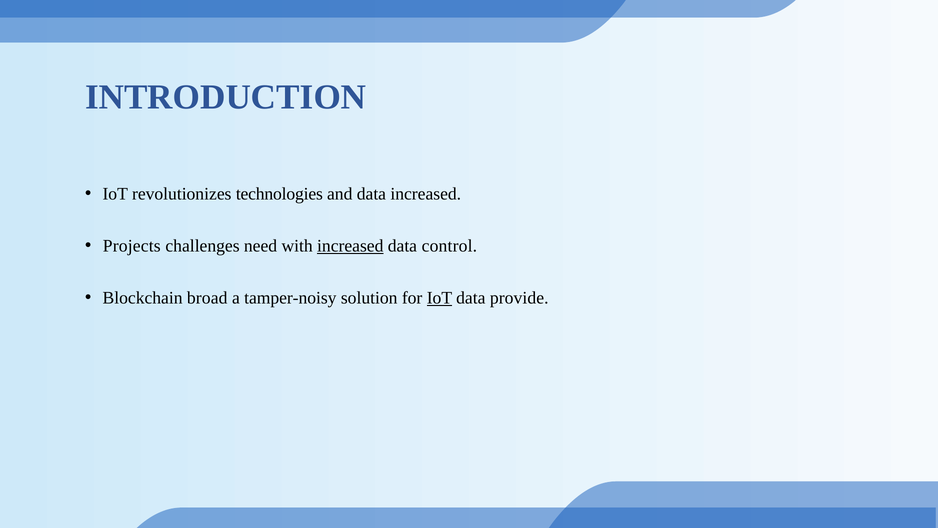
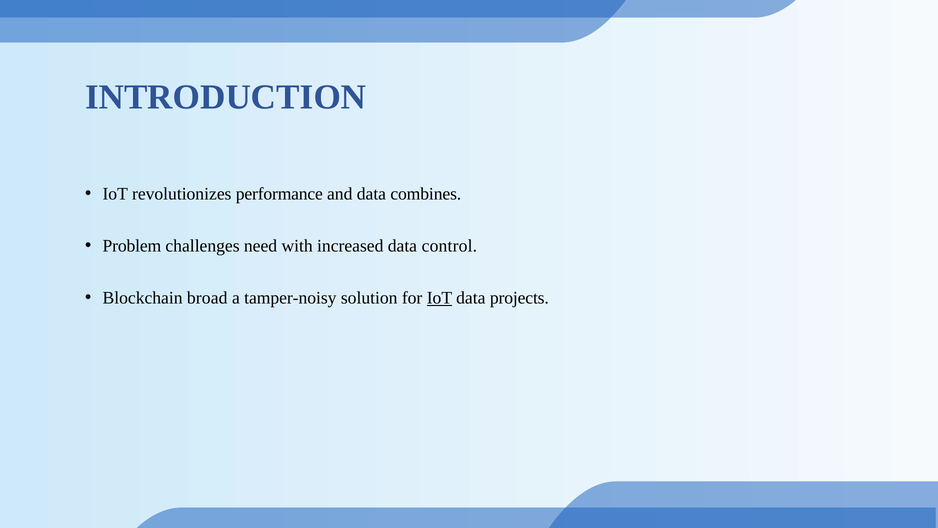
technologies: technologies -> performance (279, 194)
data increased: increased -> combines (426, 194)
Projects: Projects -> Problem (132, 246)
increased underline: present -> none (350, 246)
provide: provide -> projects (519, 298)
